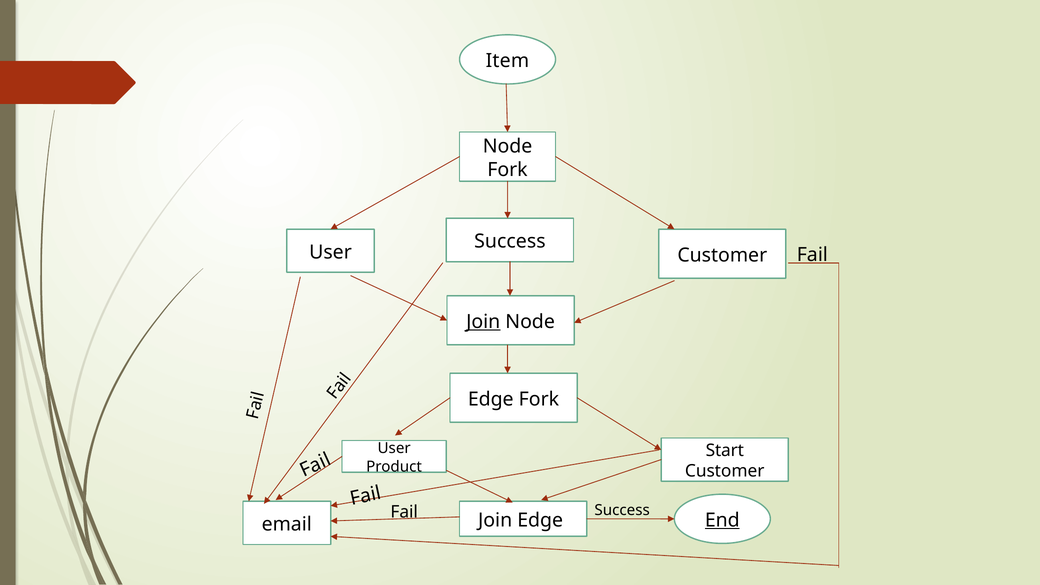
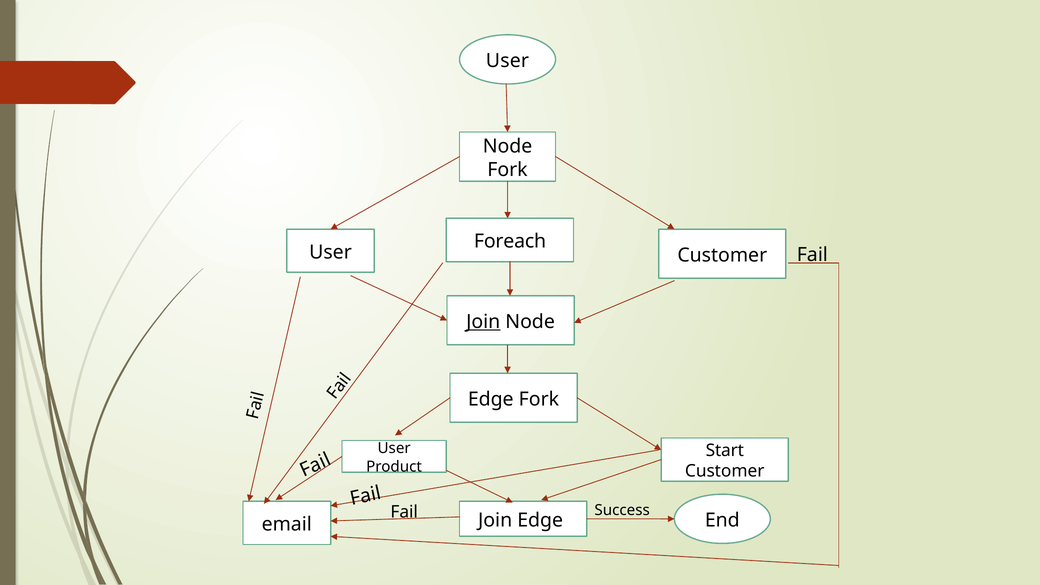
Item: Item -> User (507, 61)
Success: Success -> Foreach (510, 241)
End underline: present -> none (722, 520)
